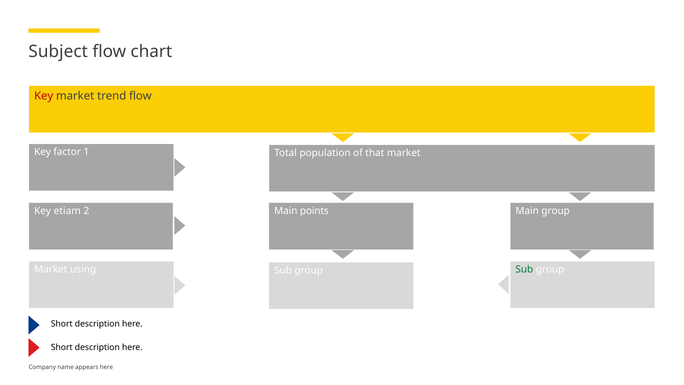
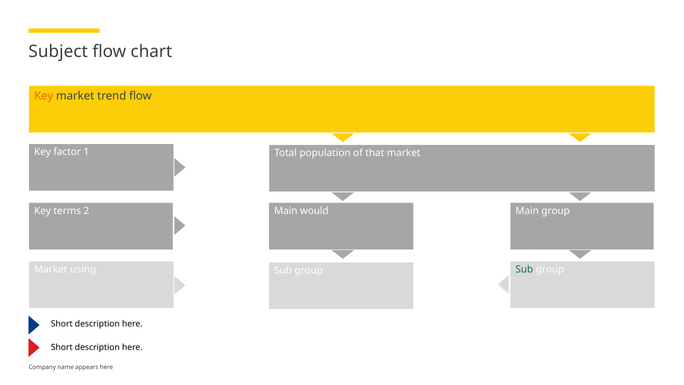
Key colour: red -> orange (44, 96)
etiam: etiam -> terms (67, 211)
points: points -> would (314, 211)
